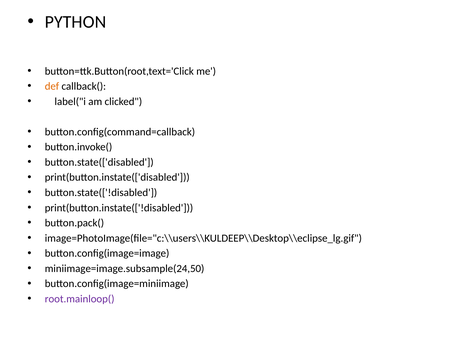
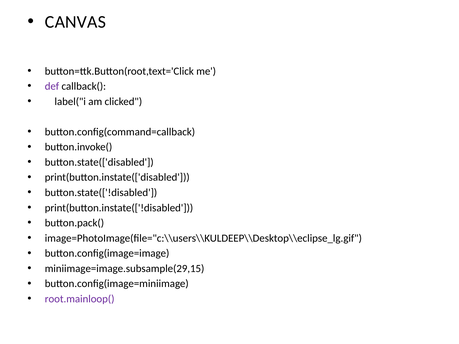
PYTHON: PYTHON -> CANVAS (75, 22)
def colour: orange -> purple (52, 86)
miniimage=image.subsample(24,50: miniimage=image.subsample(24,50 -> miniimage=image.subsample(29,15 (125, 269)
